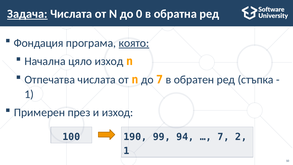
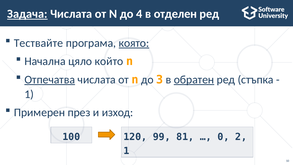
0: 0 -> 4 (139, 14)
обратна: обратна -> отделен (175, 14)
Фондация: Фондация -> Тествайте (38, 43)
цяло изход: изход -> който (109, 61)
Отпечатва underline: none -> present (50, 80)
до 7: 7 -> 3 (160, 80)
обратен underline: none -> present (194, 80)
190: 190 -> 120 (135, 137)
94: 94 -> 81 (185, 137)
7: 7 -> 0 (223, 137)
